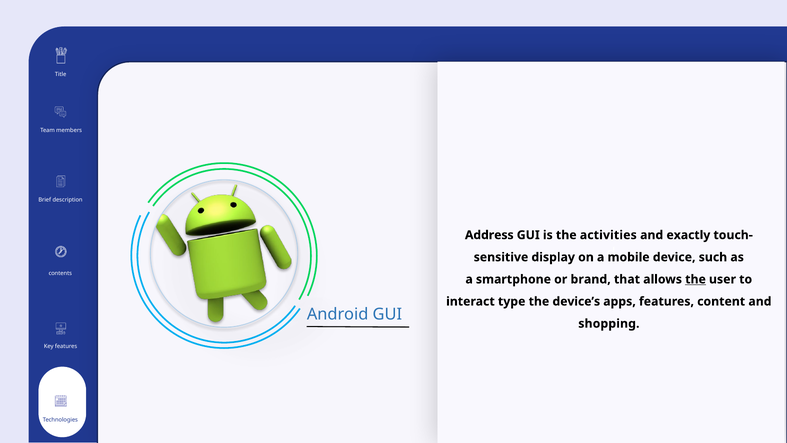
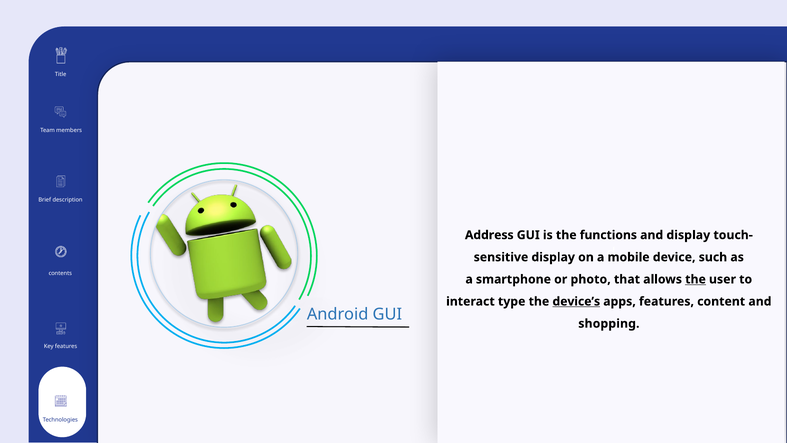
activities: activities -> functions (608, 235)
and exactly: exactly -> display (688, 235)
brand: brand -> photo (591, 279)
device’s underline: none -> present (576, 301)
